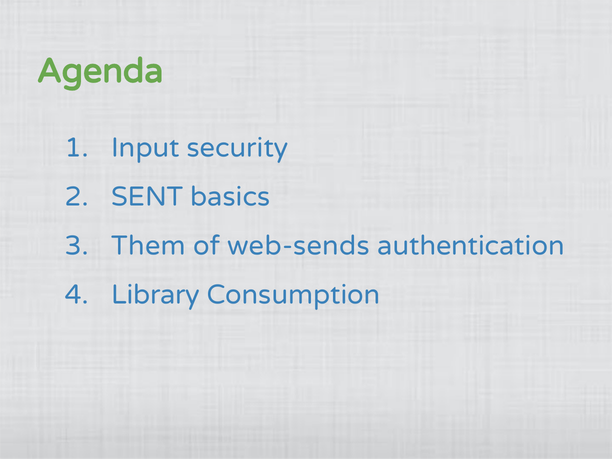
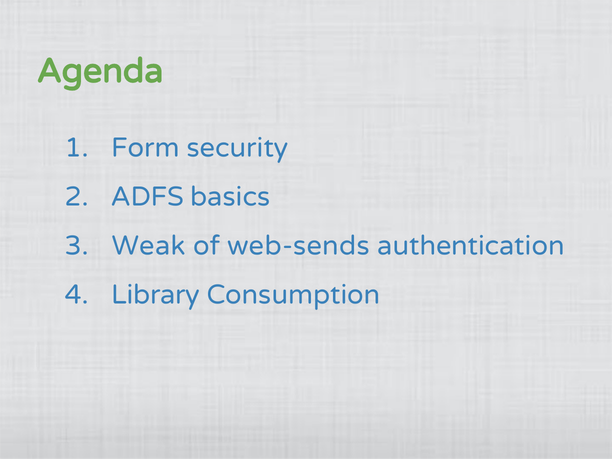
Input: Input -> Form (145, 148)
SENT: SENT -> ADFS (147, 197)
Them: Them -> Weak (149, 246)
